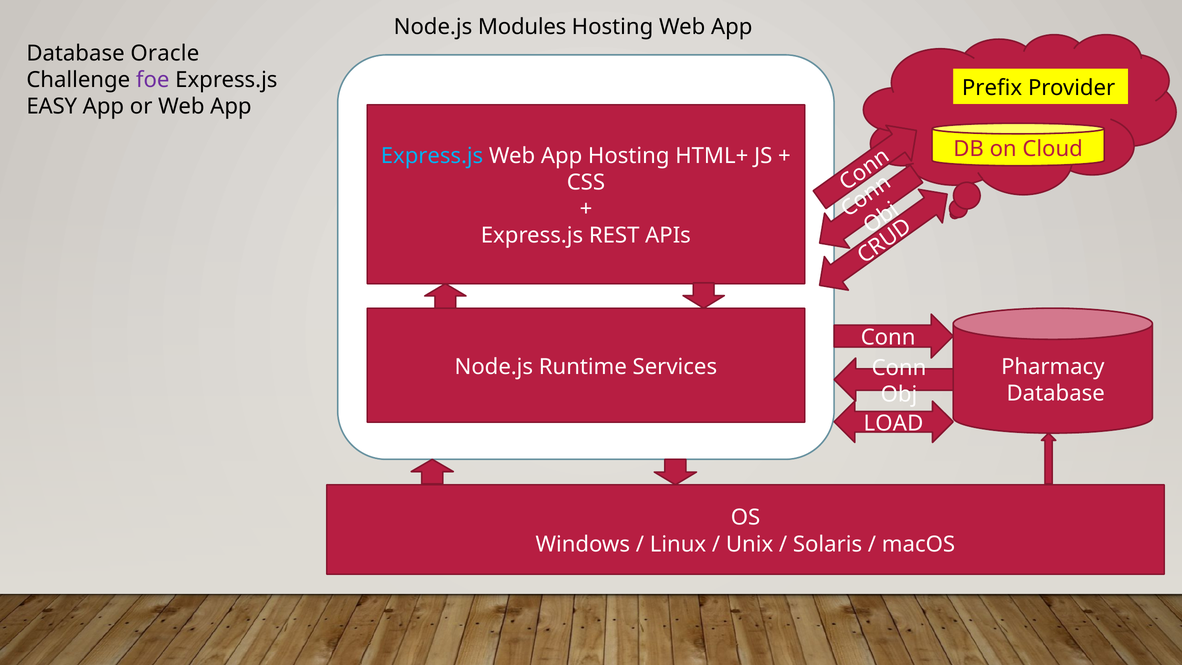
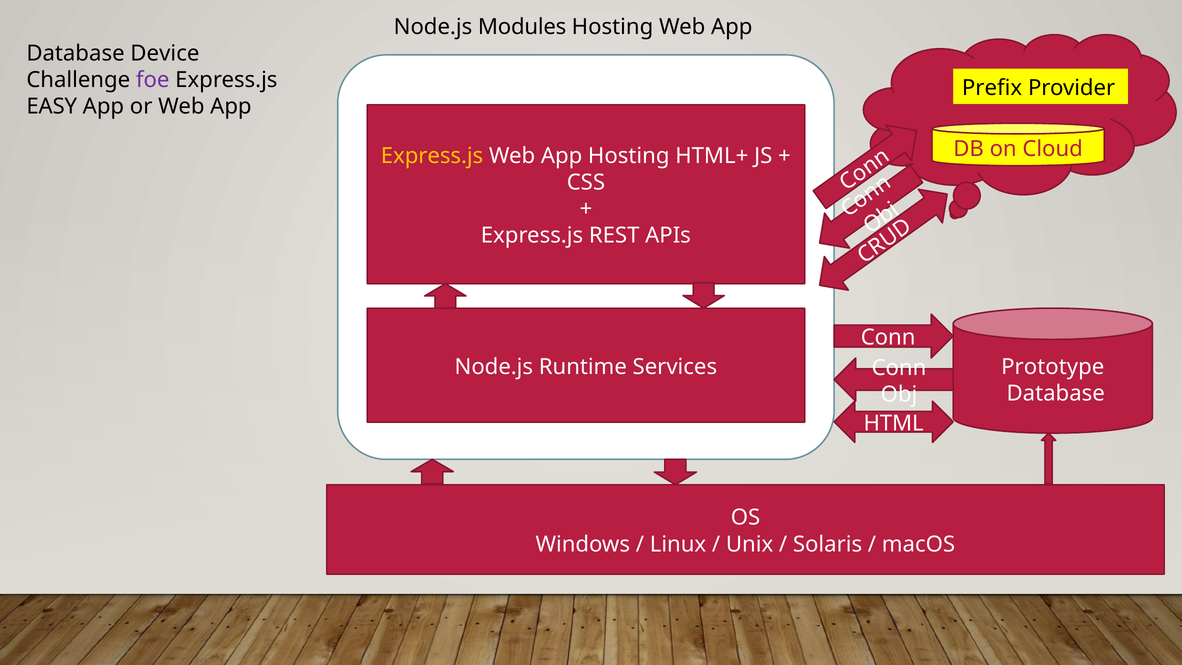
Oracle: Oracle -> Device (165, 53)
Express.js colour: light blue -> yellow (432, 156)
Pharmacy: Pharmacy -> Prototype (1053, 367)
LOAD: LOAD -> HTML (894, 423)
